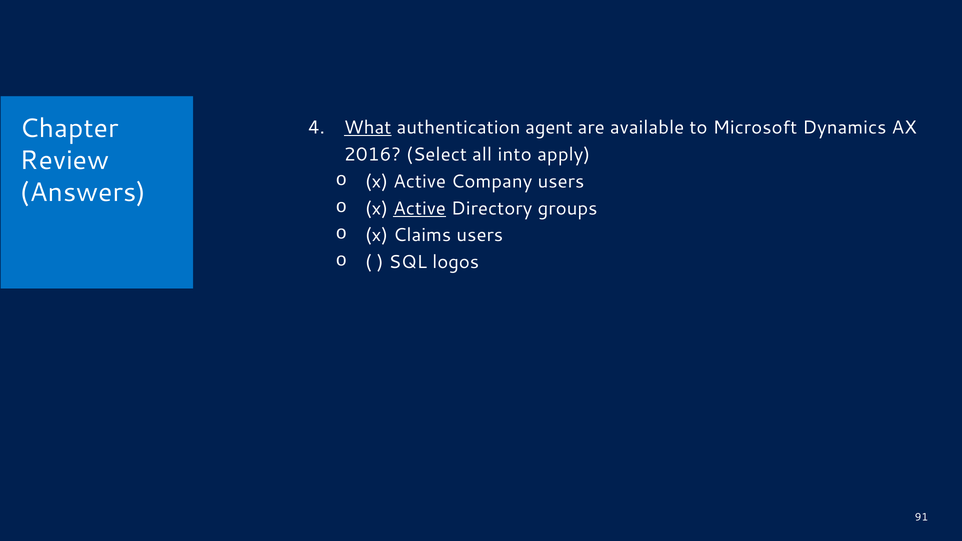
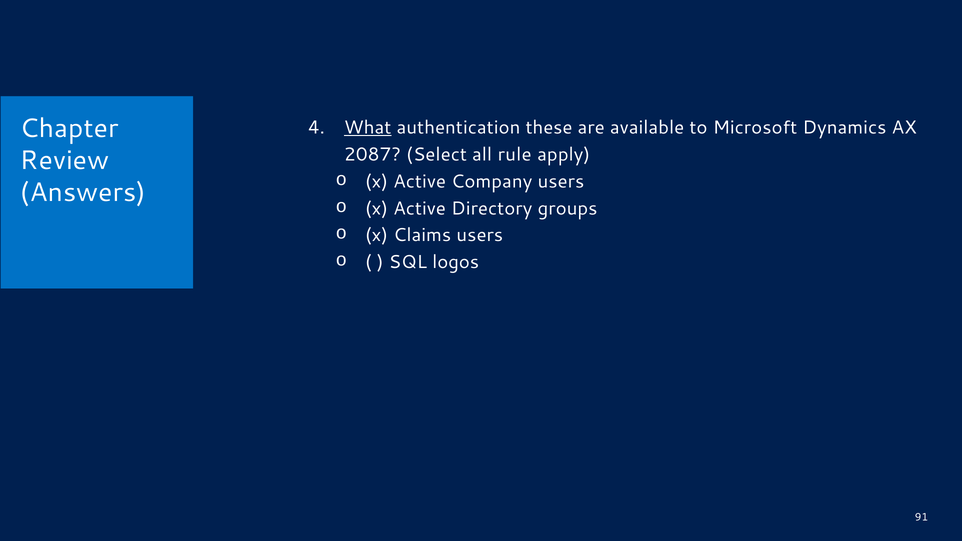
agent: agent -> these (549, 128)
2016: 2016 -> 2087 (372, 155)
into: into -> rule (515, 155)
Active underline: present -> none (420, 208)
